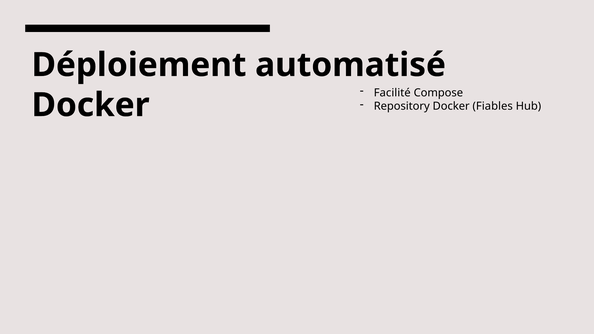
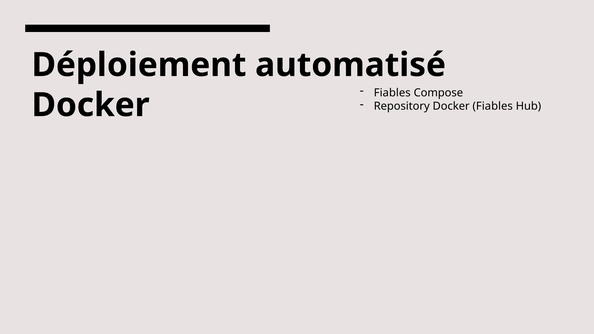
Facilité: Facilité -> Fiables (392, 93)
